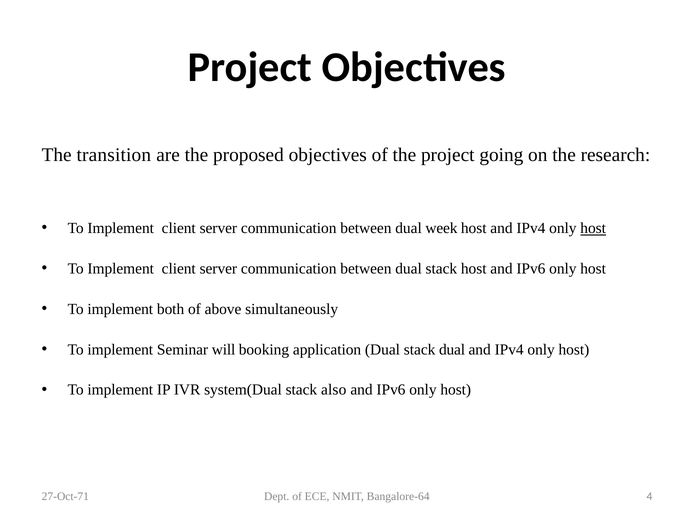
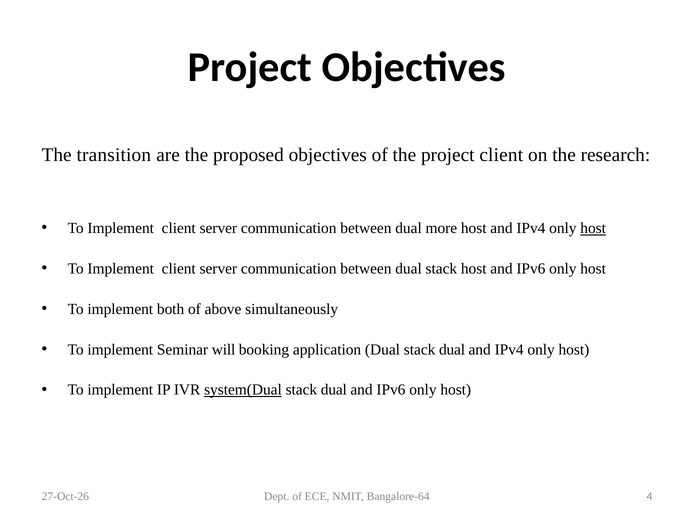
project going: going -> client (501, 155)
week: week -> more (441, 228)
system(Dual underline: none -> present (243, 390)
also: also -> dual (334, 390)
27-Oct-71: 27-Oct-71 -> 27-Oct-26 (65, 497)
